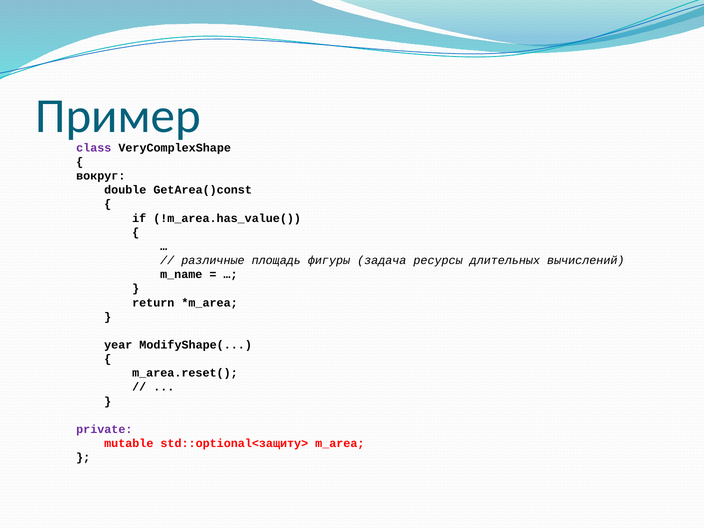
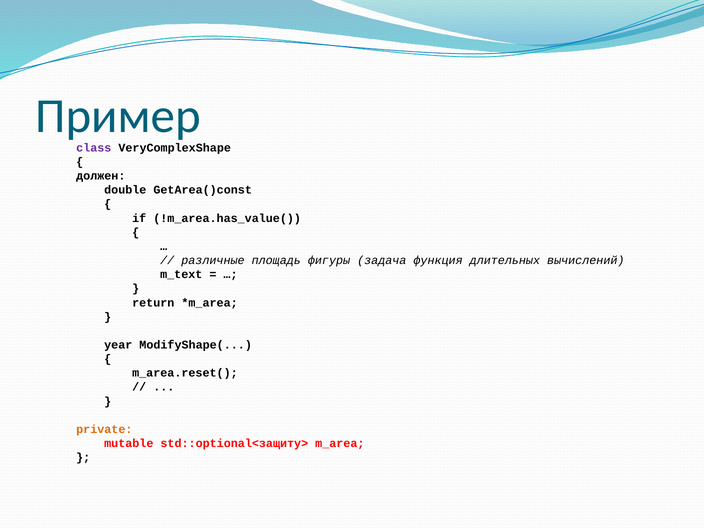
вокруг: вокруг -> должен (101, 176)
ресурсы: ресурсы -> функция (438, 260)
m_name: m_name -> m_text (181, 274)
private colour: purple -> orange (104, 429)
